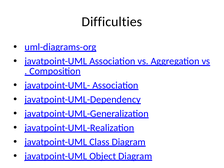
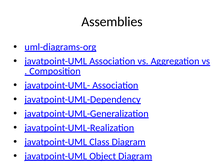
Difficulties: Difficulties -> Assemblies (112, 22)
